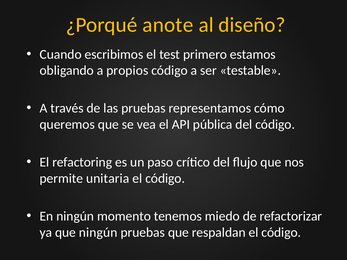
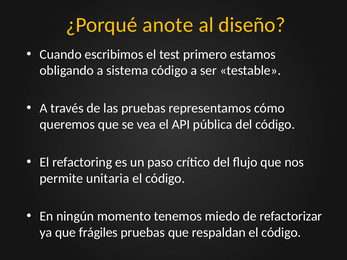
propios: propios -> sistema (127, 71)
que ningún: ningún -> frágiles (98, 233)
